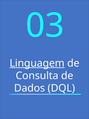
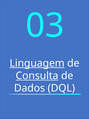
Consulta underline: none -> present (37, 75)
